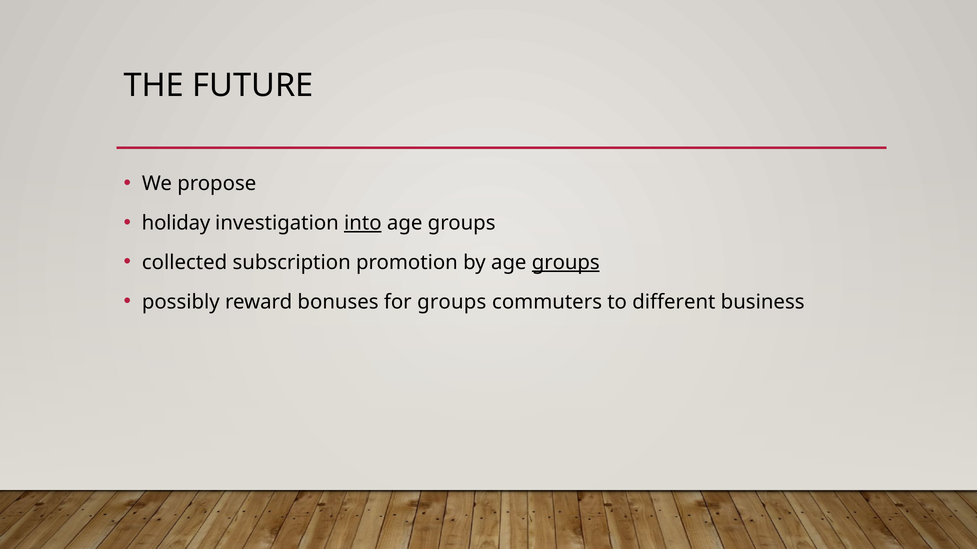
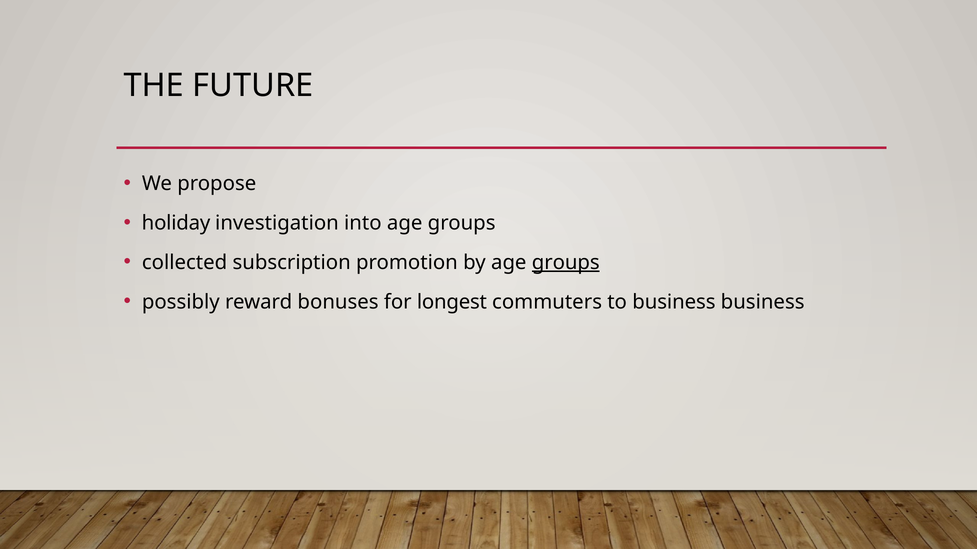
into underline: present -> none (363, 223)
for groups: groups -> longest (452, 302)
to different: different -> business (674, 302)
